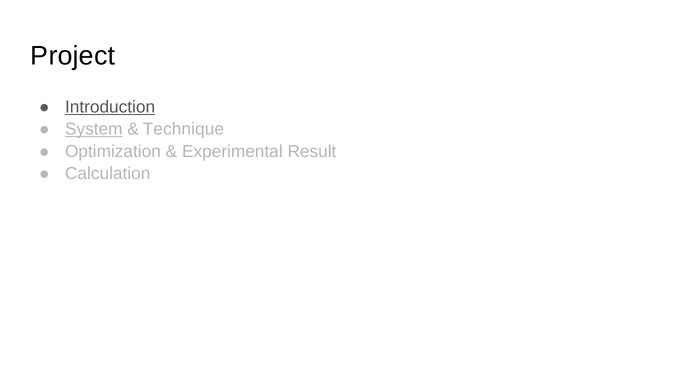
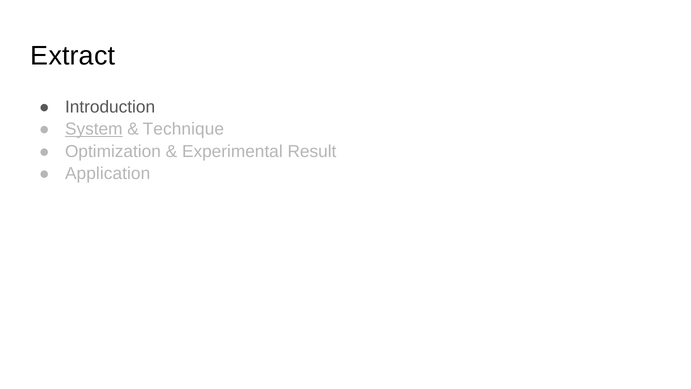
Project: Project -> Extract (73, 56)
Introduction underline: present -> none (110, 107)
Calculation: Calculation -> Application (108, 174)
